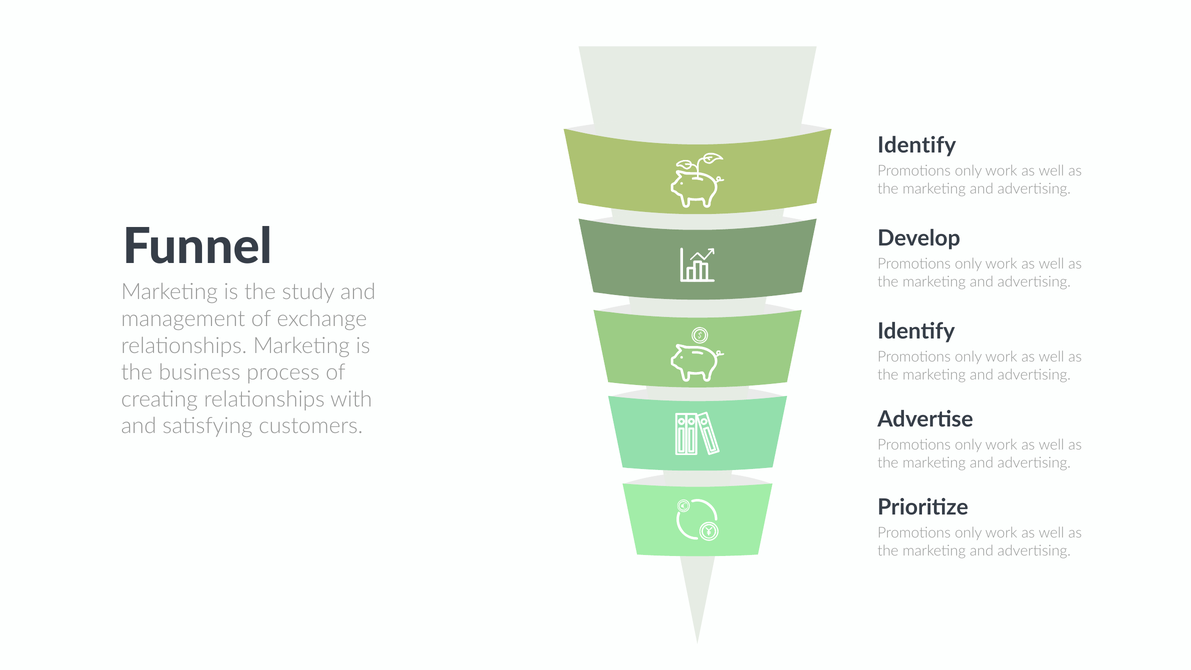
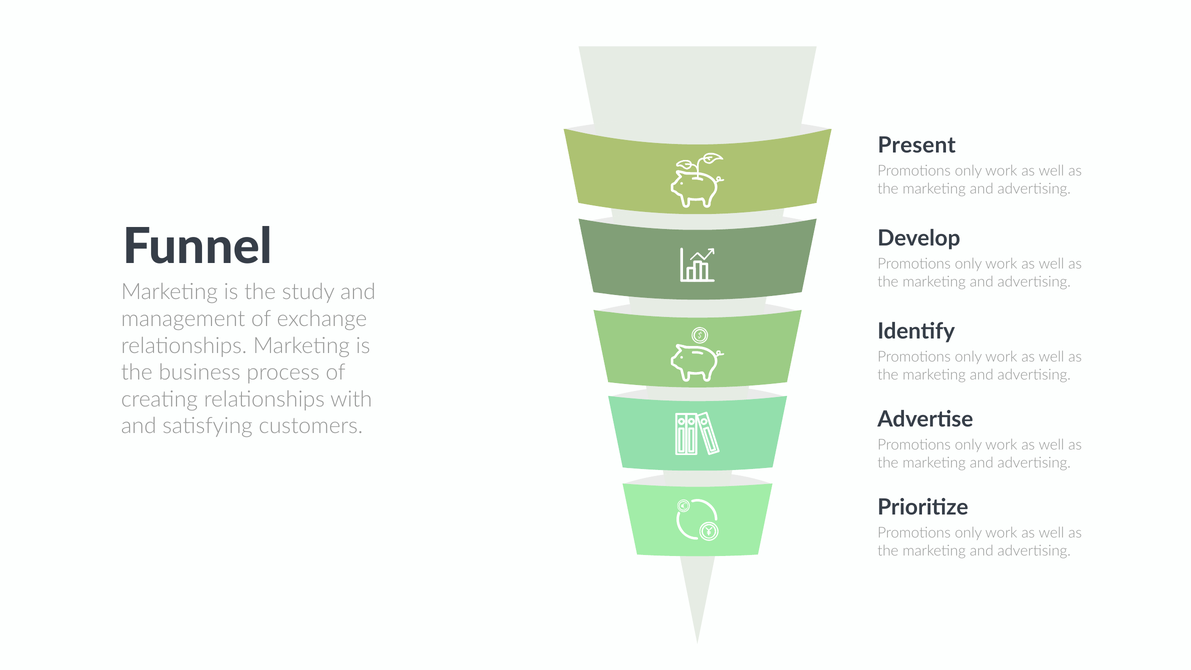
Identify: Identify -> Present (917, 145)
